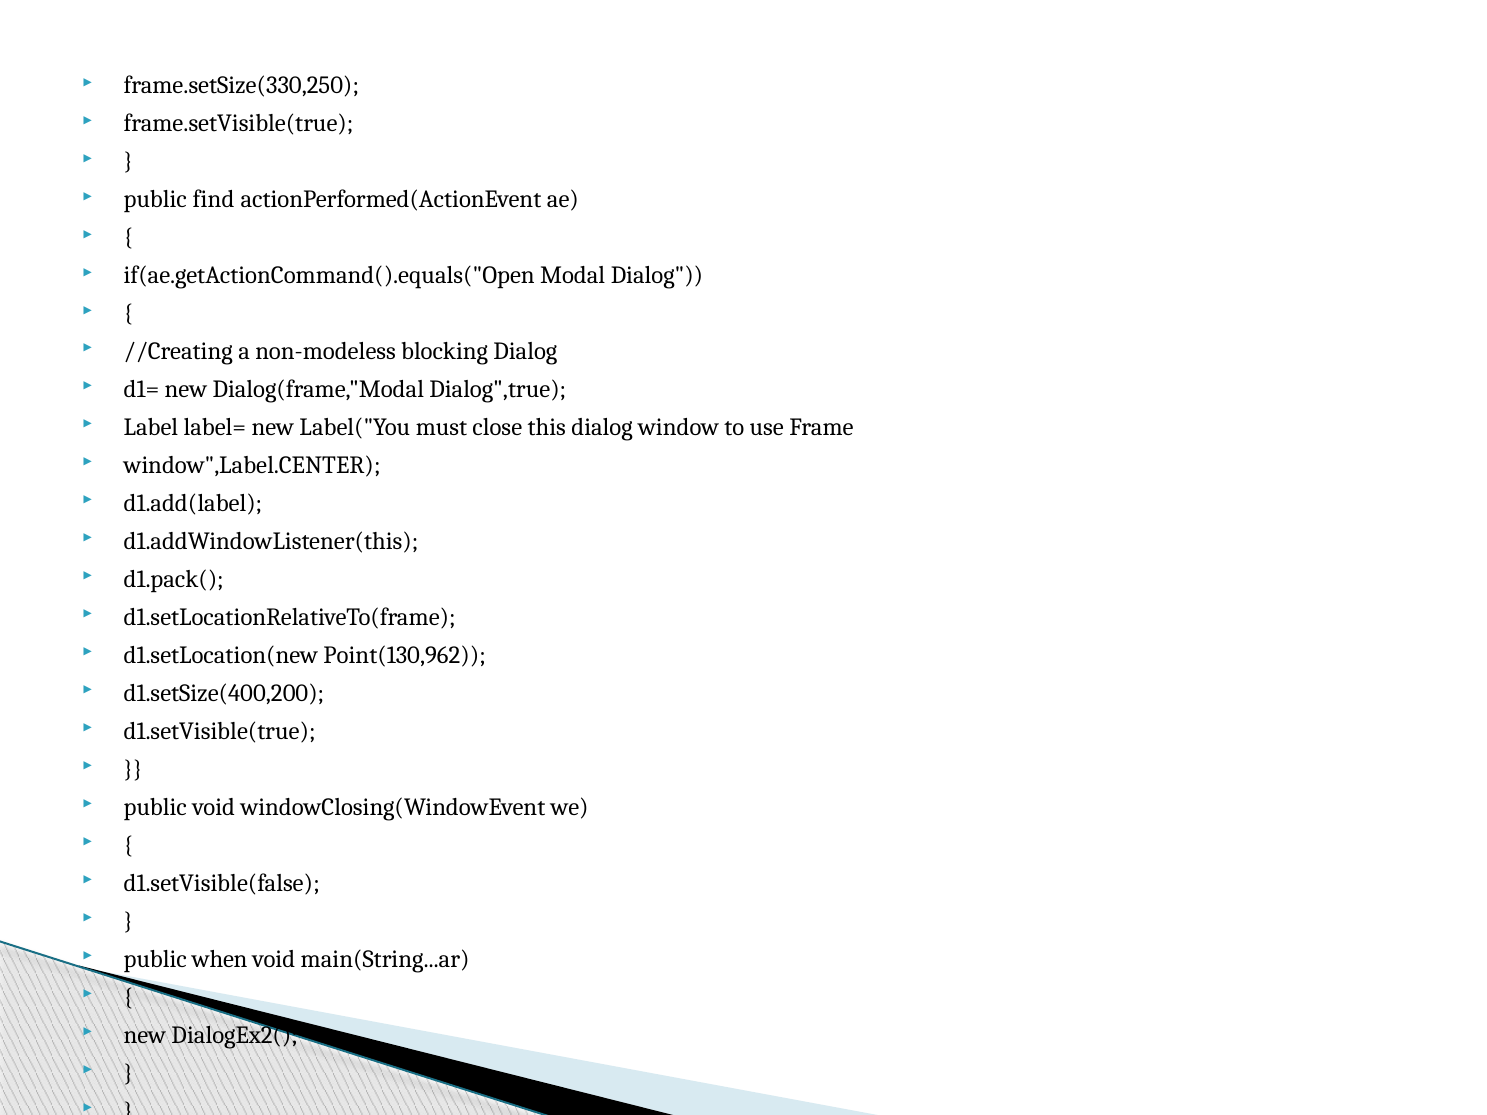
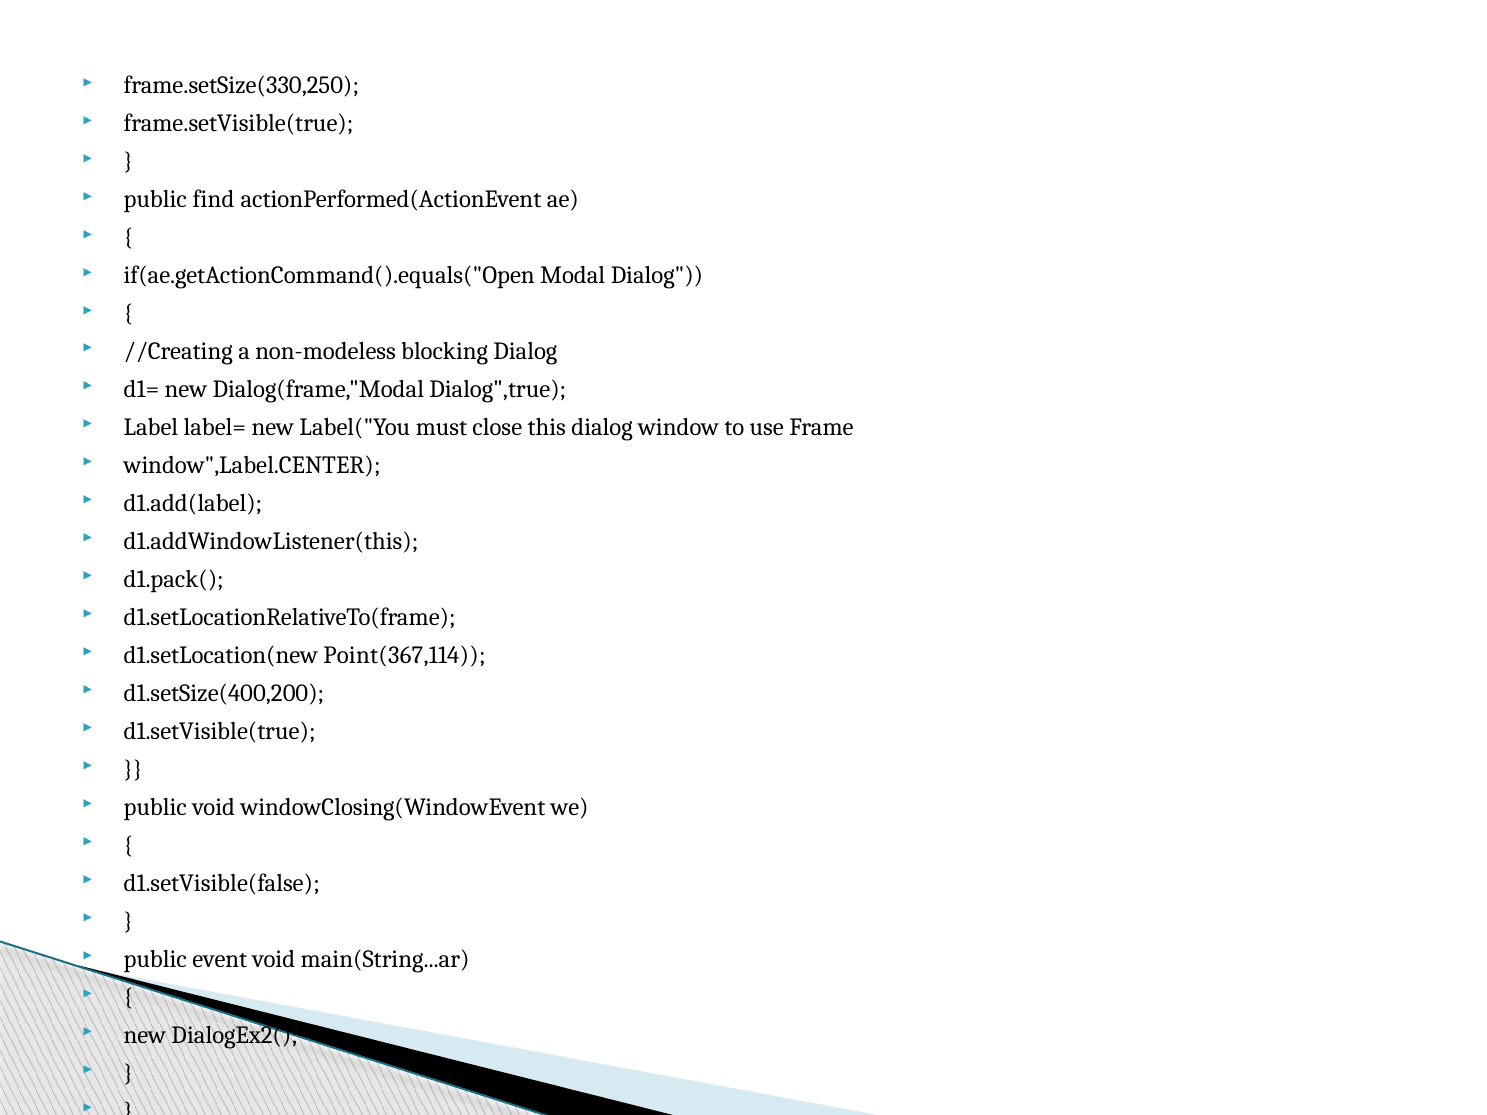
Point(130,962: Point(130,962 -> Point(367,114 (405, 656)
when: when -> event (220, 960)
